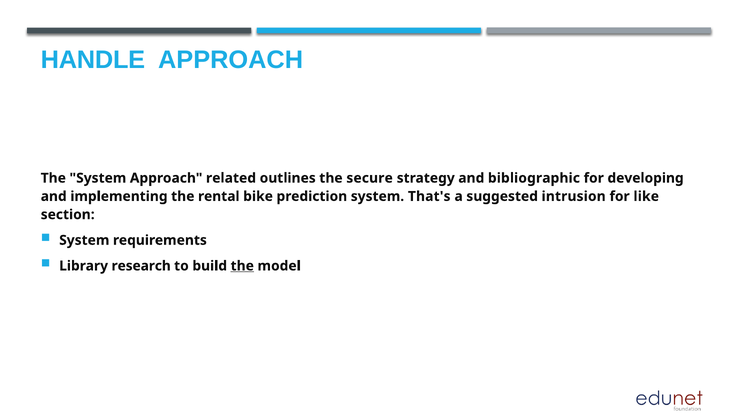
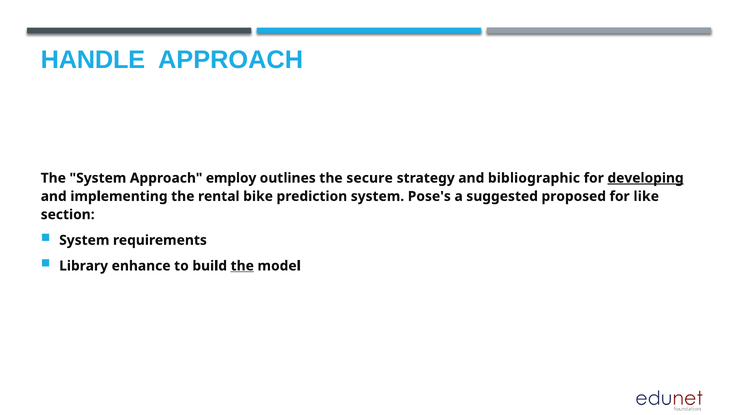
related: related -> employ (231, 178)
developing underline: none -> present (646, 178)
That's: That's -> Pose's (429, 196)
intrusion: intrusion -> proposed (574, 196)
research: research -> enhance (141, 266)
